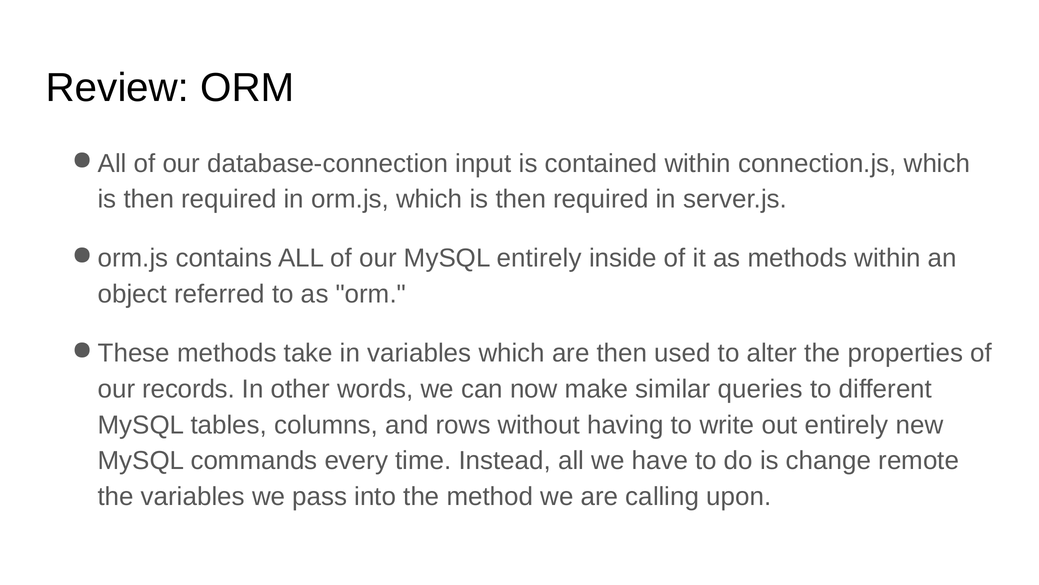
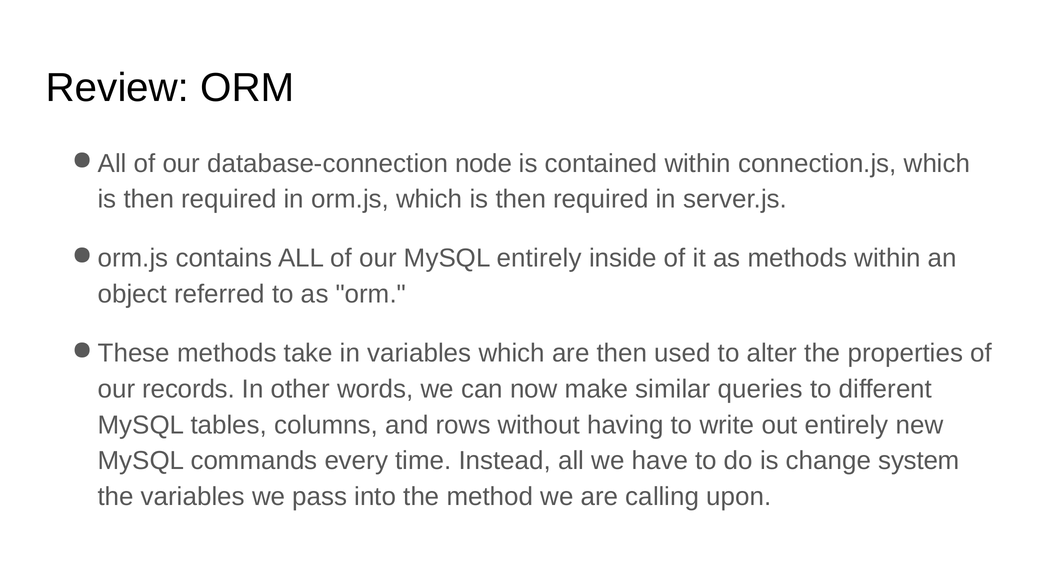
input: input -> node (484, 163)
remote: remote -> system (919, 460)
